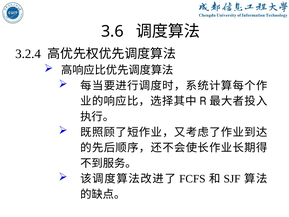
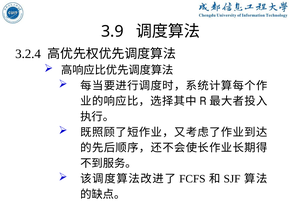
3.6: 3.6 -> 3.9 (112, 31)
